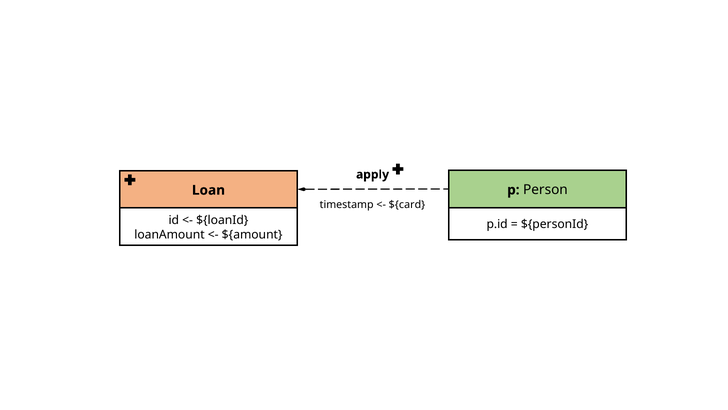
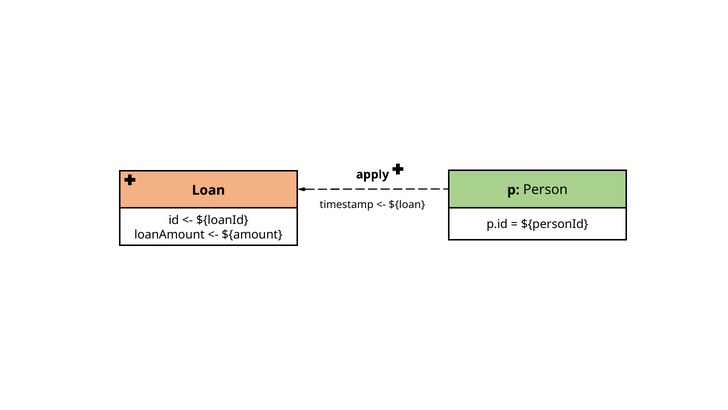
${card: ${card -> ${loan (407, 204)
